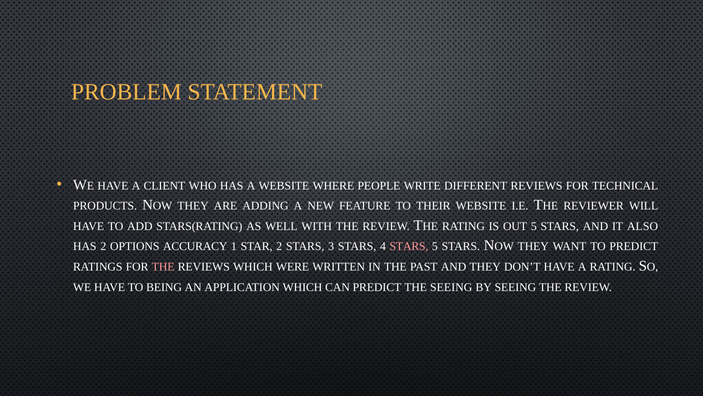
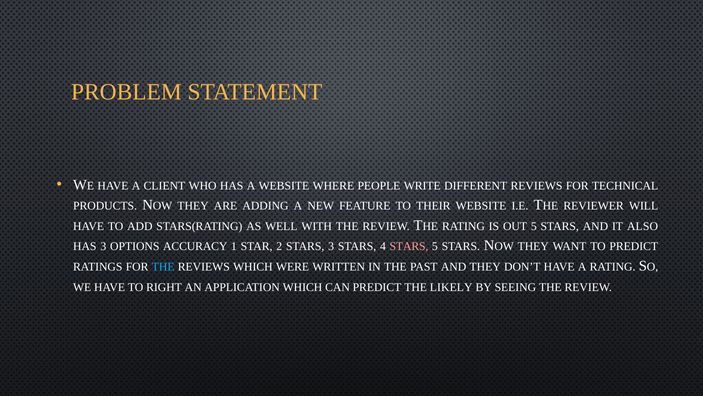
HAS 2: 2 -> 3 (103, 246)
THE colour: pink -> light blue (163, 266)
BEING: BEING -> RIGHT (164, 287)
THE SEEING: SEEING -> LIKELY (451, 287)
